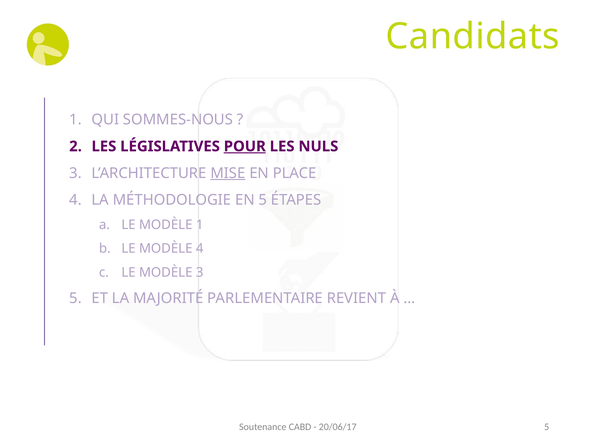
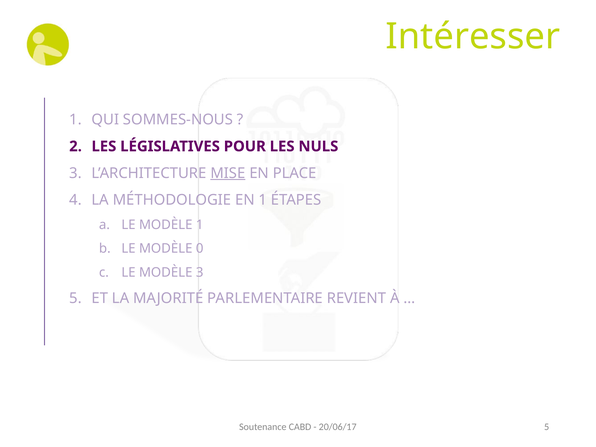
Candidats: Candidats -> Intéresser (473, 36)
POUR underline: present -> none (245, 146)
EN 5: 5 -> 1 (263, 200)
MODÈLE 4: 4 -> 0 (200, 249)
